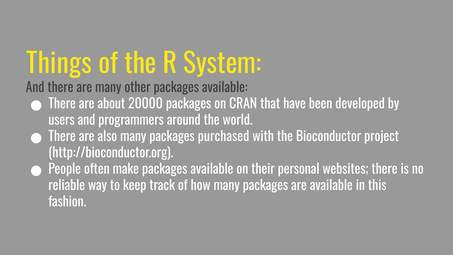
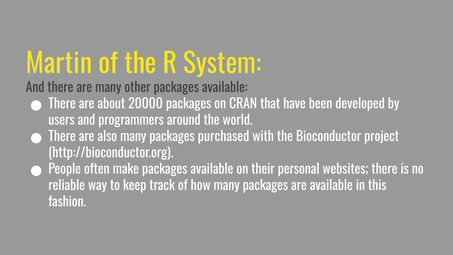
Things: Things -> Martin (59, 64)
